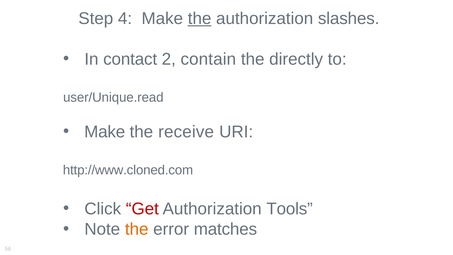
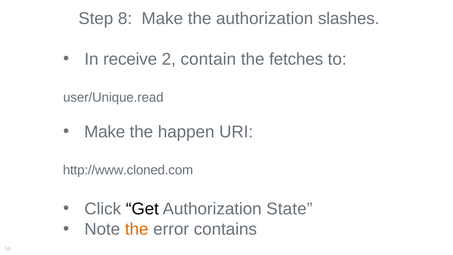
4: 4 -> 8 (125, 18)
the underline: present -> none (200, 18)
contact: contact -> receive (130, 59)
directly: directly -> fetches (296, 59)
receive: receive -> happen (186, 132)
Get colour: red -> black (142, 209)
Tools: Tools -> State (289, 209)
matches: matches -> contains (225, 229)
